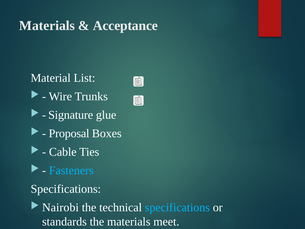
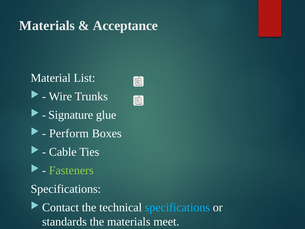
Proposal: Proposal -> Perform (69, 133)
Fasteners colour: light blue -> light green (71, 170)
Nairobi: Nairobi -> Contact (60, 207)
